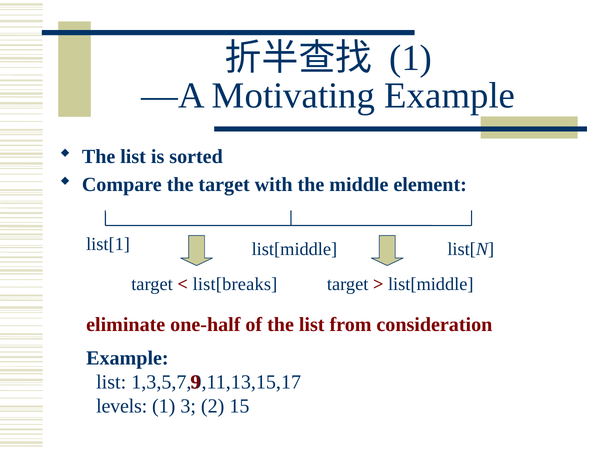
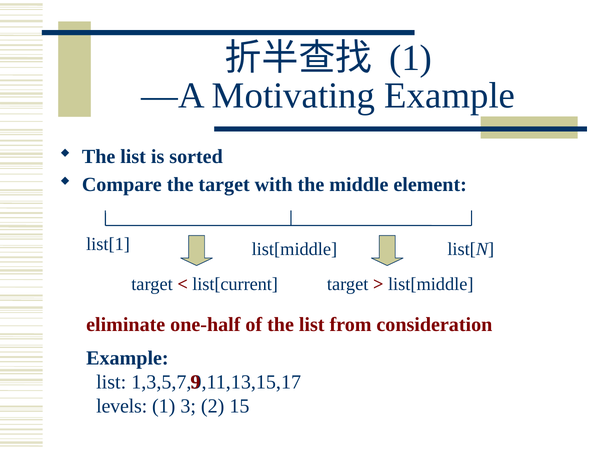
list[breaks: list[breaks -> list[current (235, 285)
